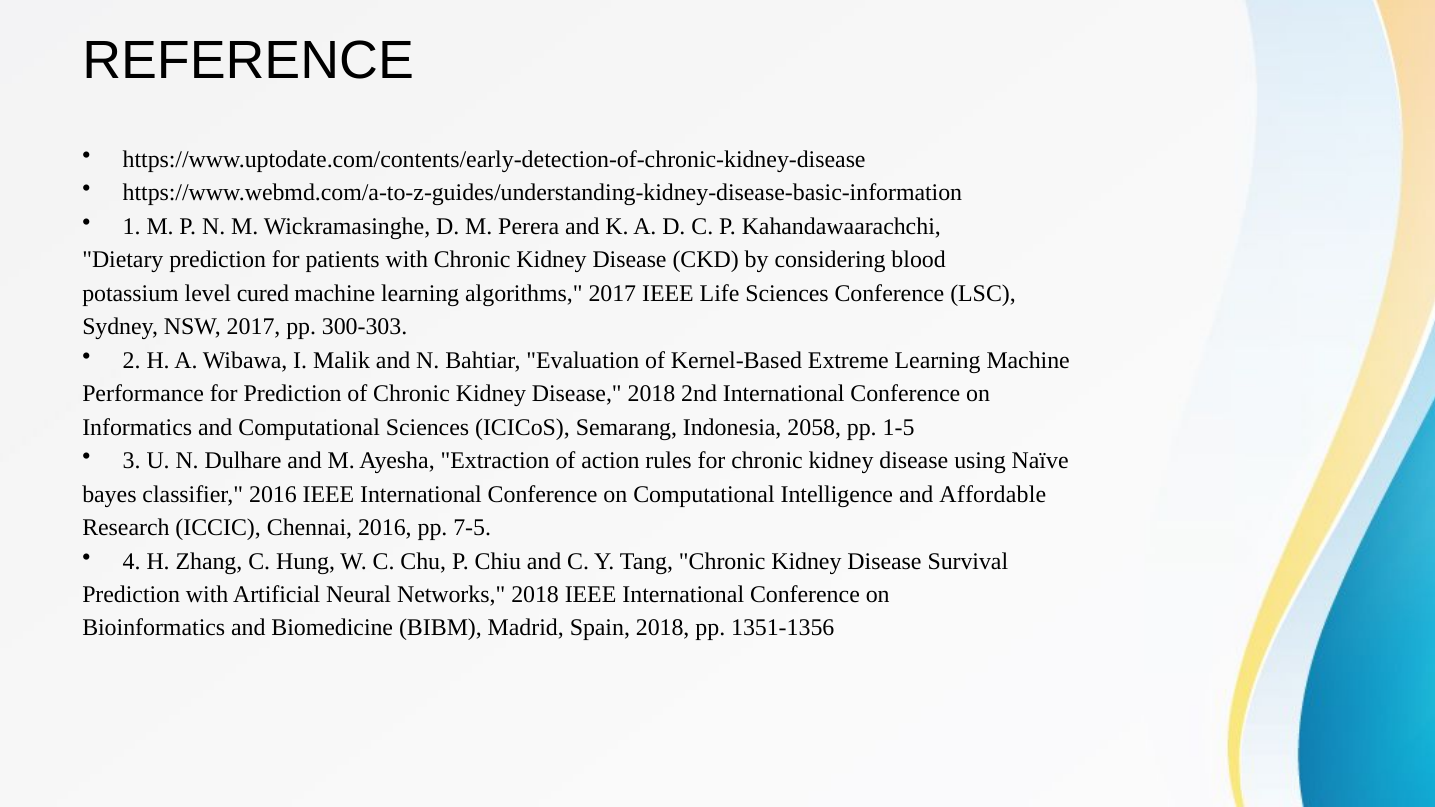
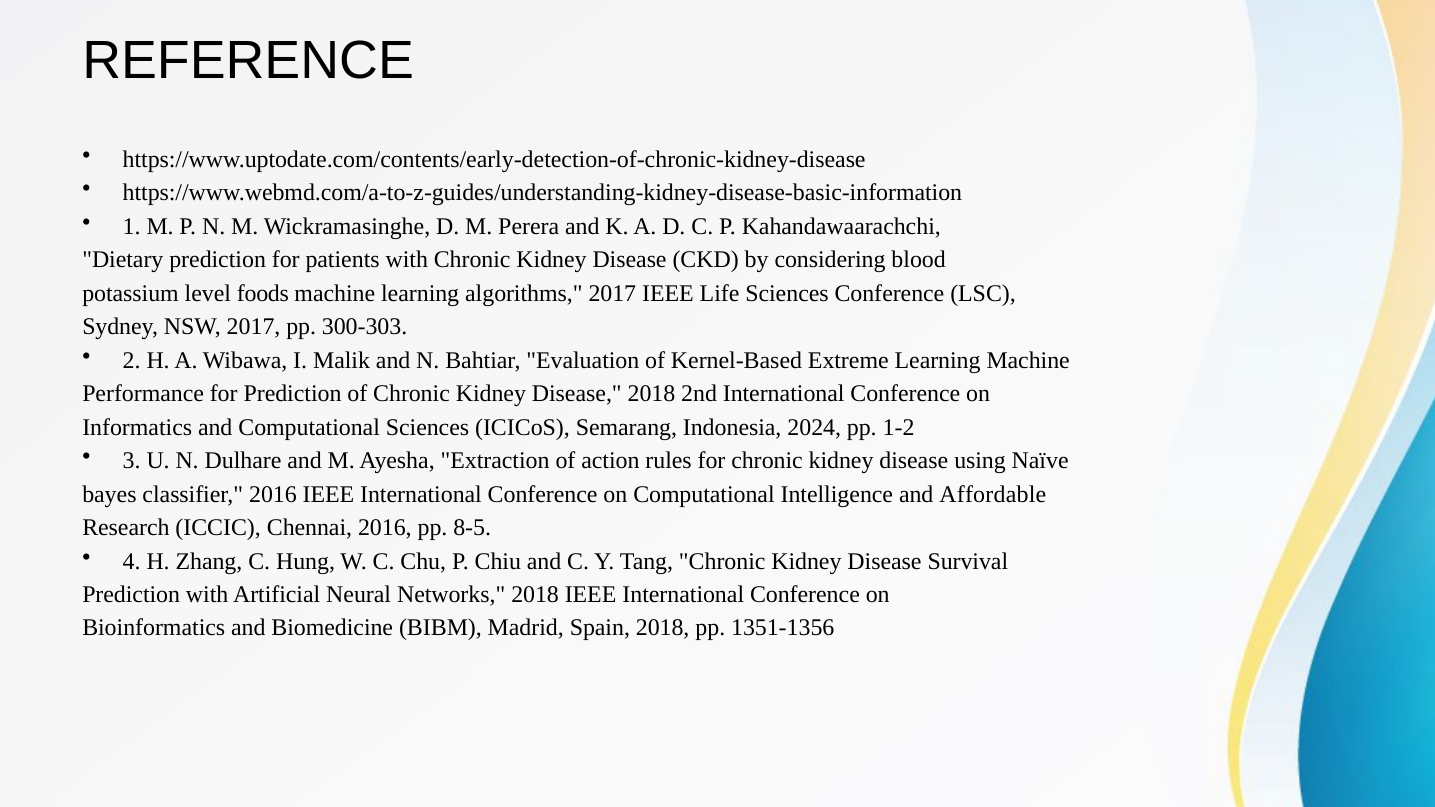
cured: cured -> foods (263, 293)
2058: 2058 -> 2024 (814, 427)
1-5: 1-5 -> 1-2 (899, 427)
7-5: 7-5 -> 8-5 (472, 528)
